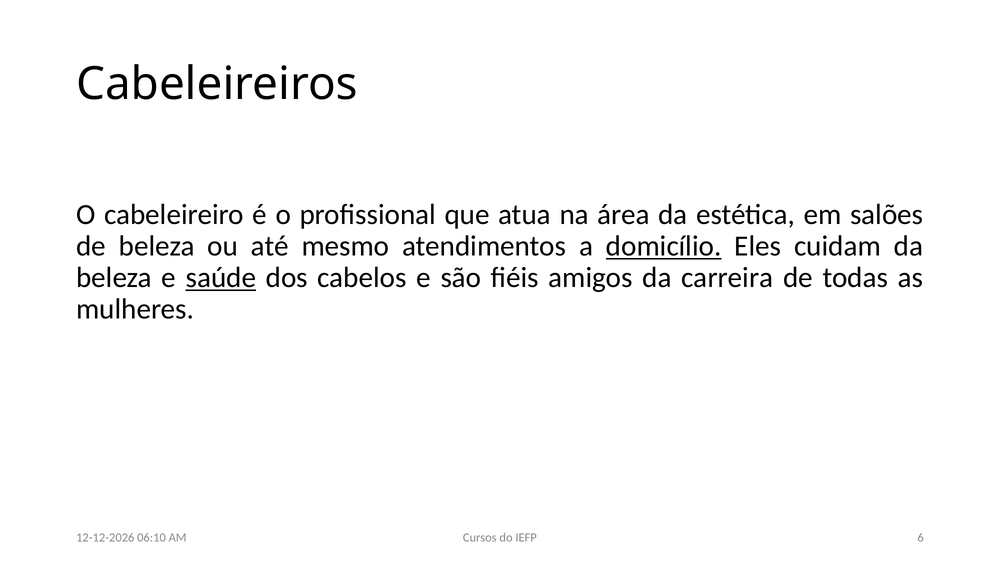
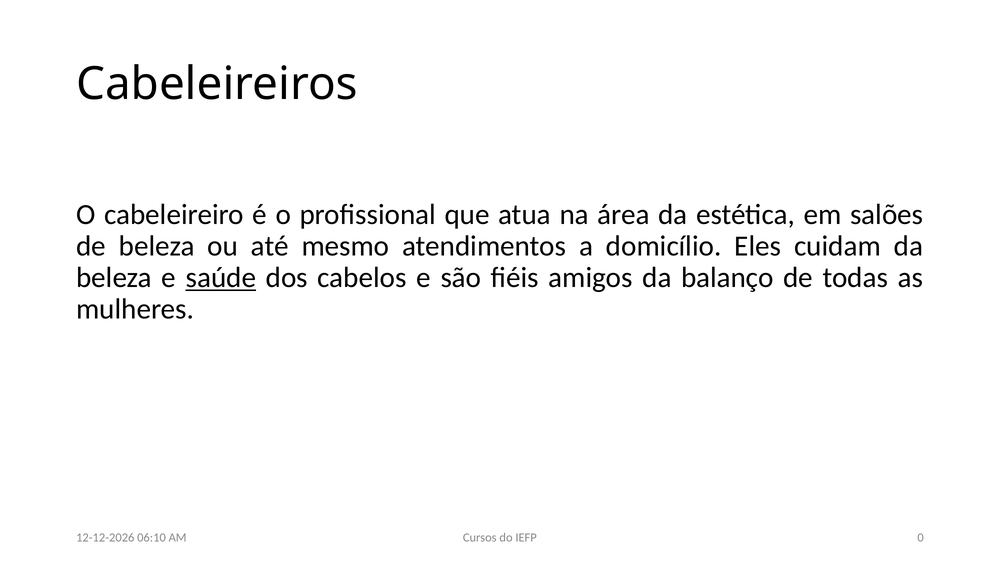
domicílio underline: present -> none (664, 246)
carreira: carreira -> balanço (727, 278)
6: 6 -> 0 (921, 537)
